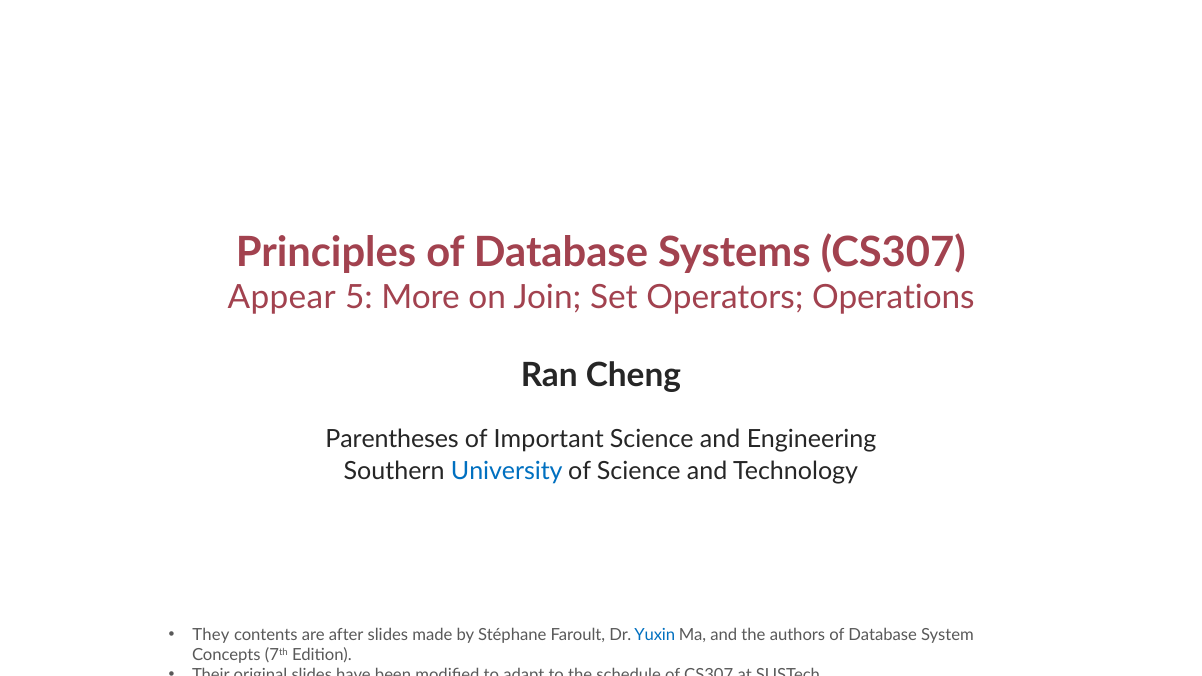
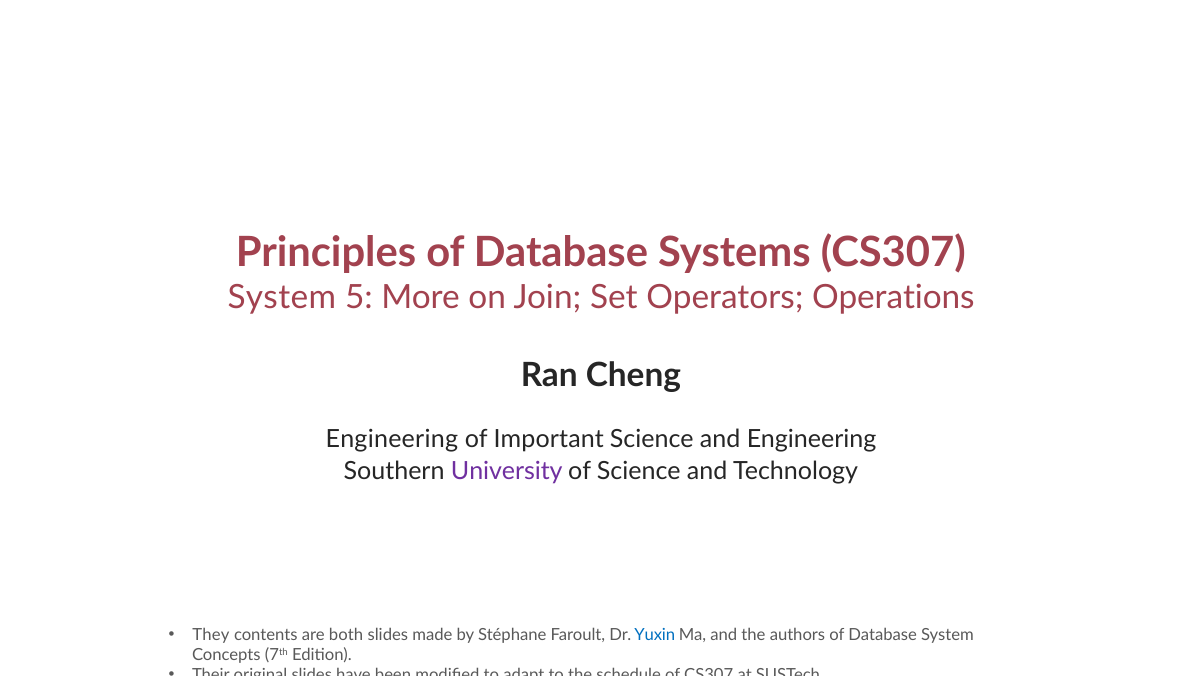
Appear: Appear -> System (282, 298)
Parentheses: Parentheses -> Engineering (392, 439)
University colour: blue -> purple (507, 471)
after: after -> both (346, 635)
